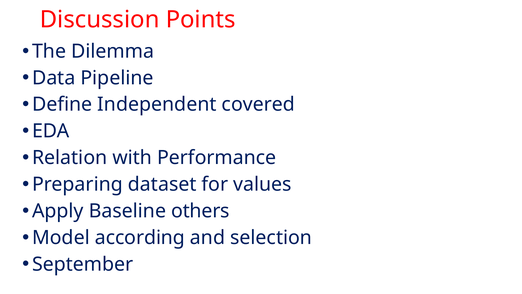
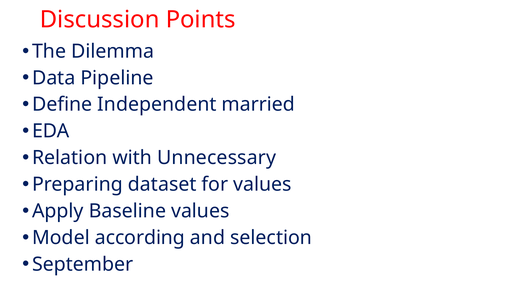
covered: covered -> married (258, 104)
Performance: Performance -> Unnecessary (217, 158)
Baseline others: others -> values (200, 211)
